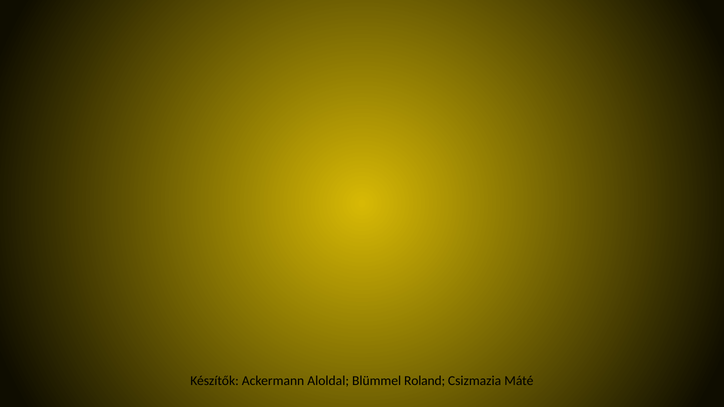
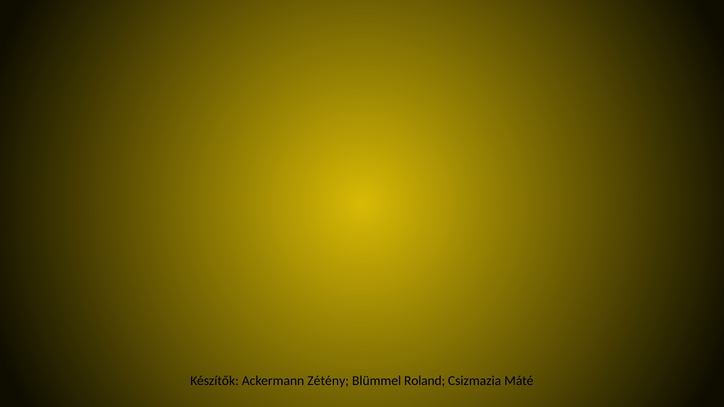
Aloldal: Aloldal -> Zétény (328, 381)
